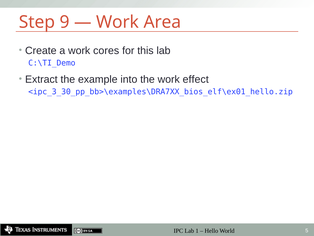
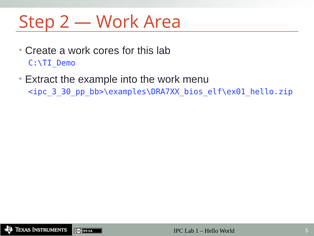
9: 9 -> 2 (65, 22)
effect: effect -> menu (196, 79)
